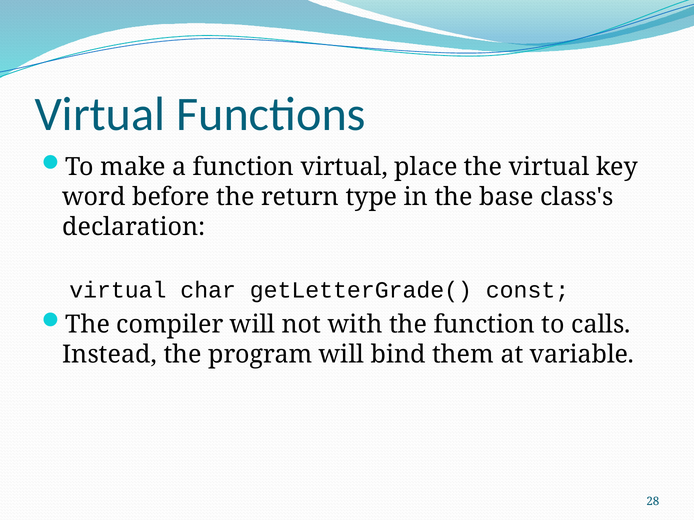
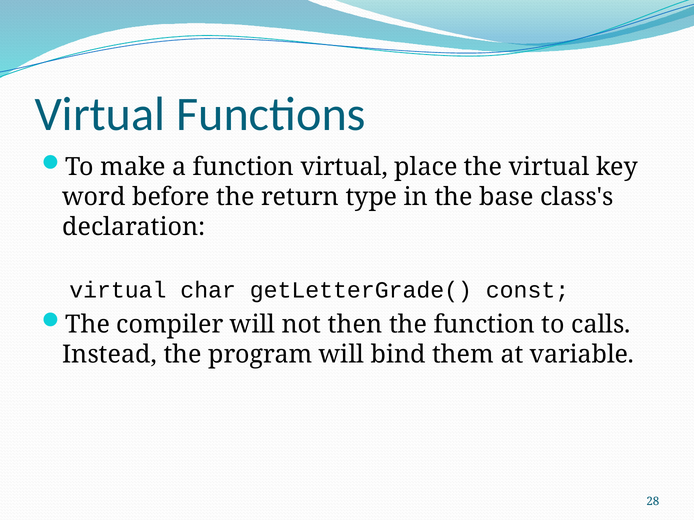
with: with -> then (355, 325)
